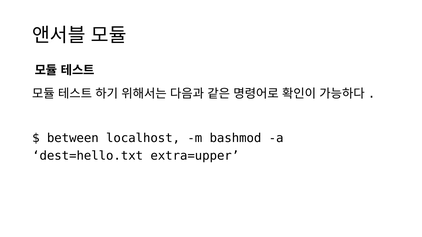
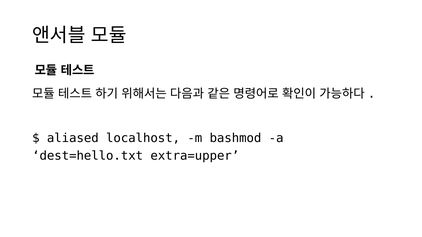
between: between -> aliased (73, 138)
